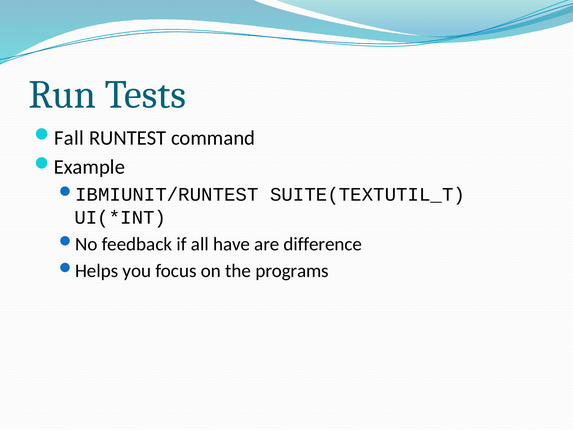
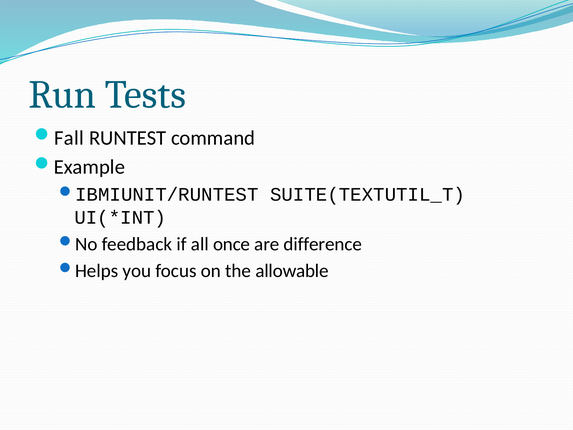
have: have -> once (232, 244)
programs: programs -> allowable (292, 271)
